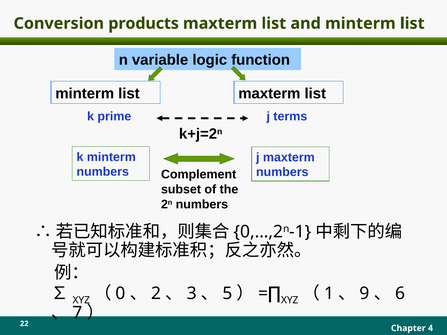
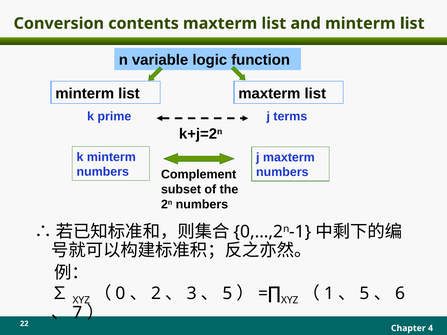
products: products -> contents (144, 23)
9: 9 -> 5 (365, 294)
